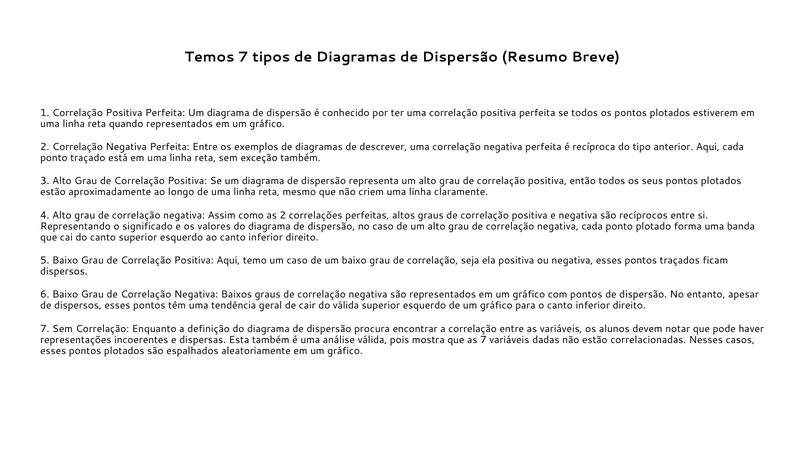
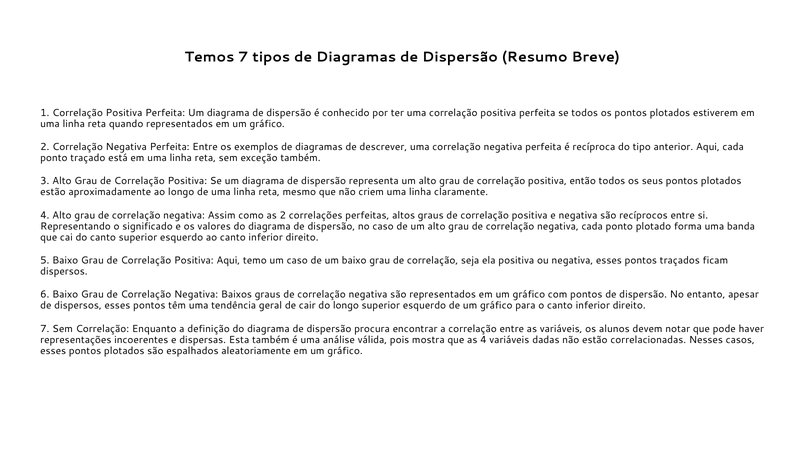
do válida: válida -> longo (346, 305)
as 7: 7 -> 4 (483, 340)
